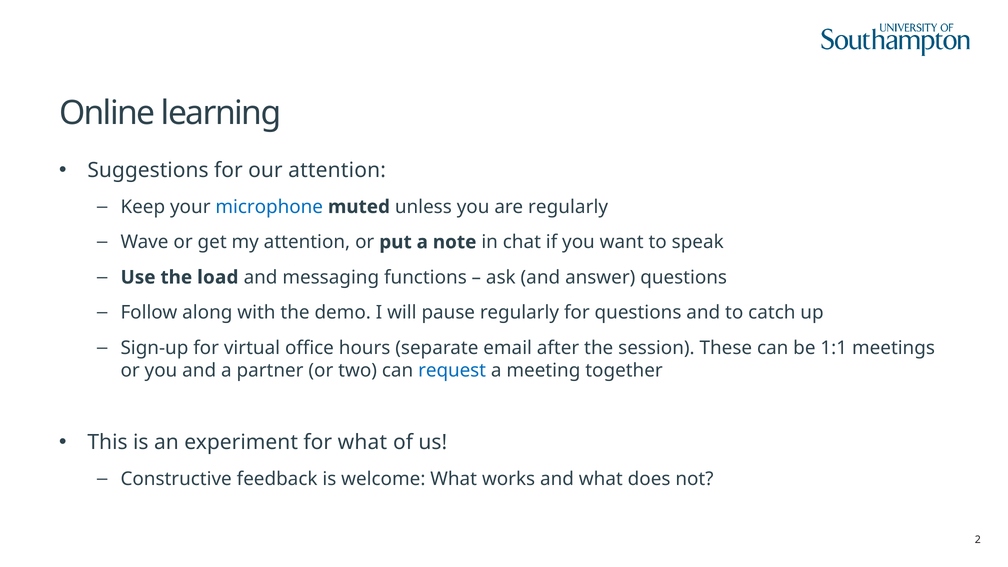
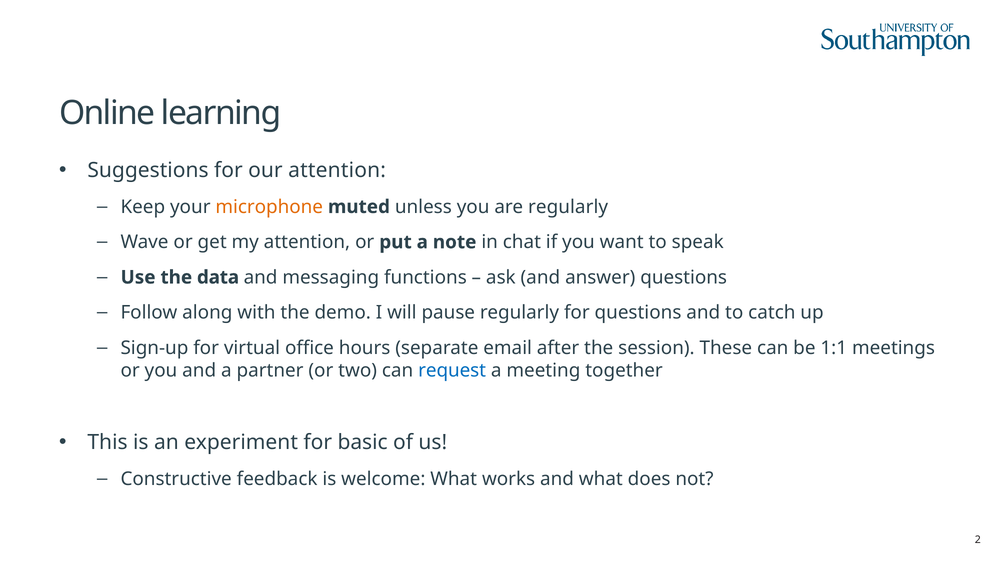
microphone colour: blue -> orange (269, 207)
load: load -> data (218, 277)
for what: what -> basic (363, 443)
